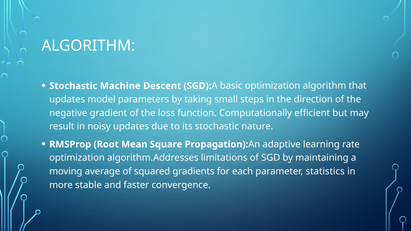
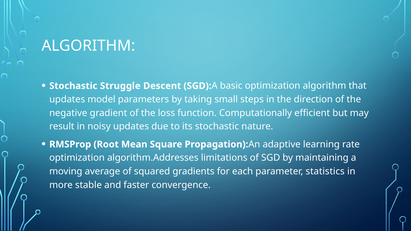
Machine: Machine -> Struggle (120, 86)
